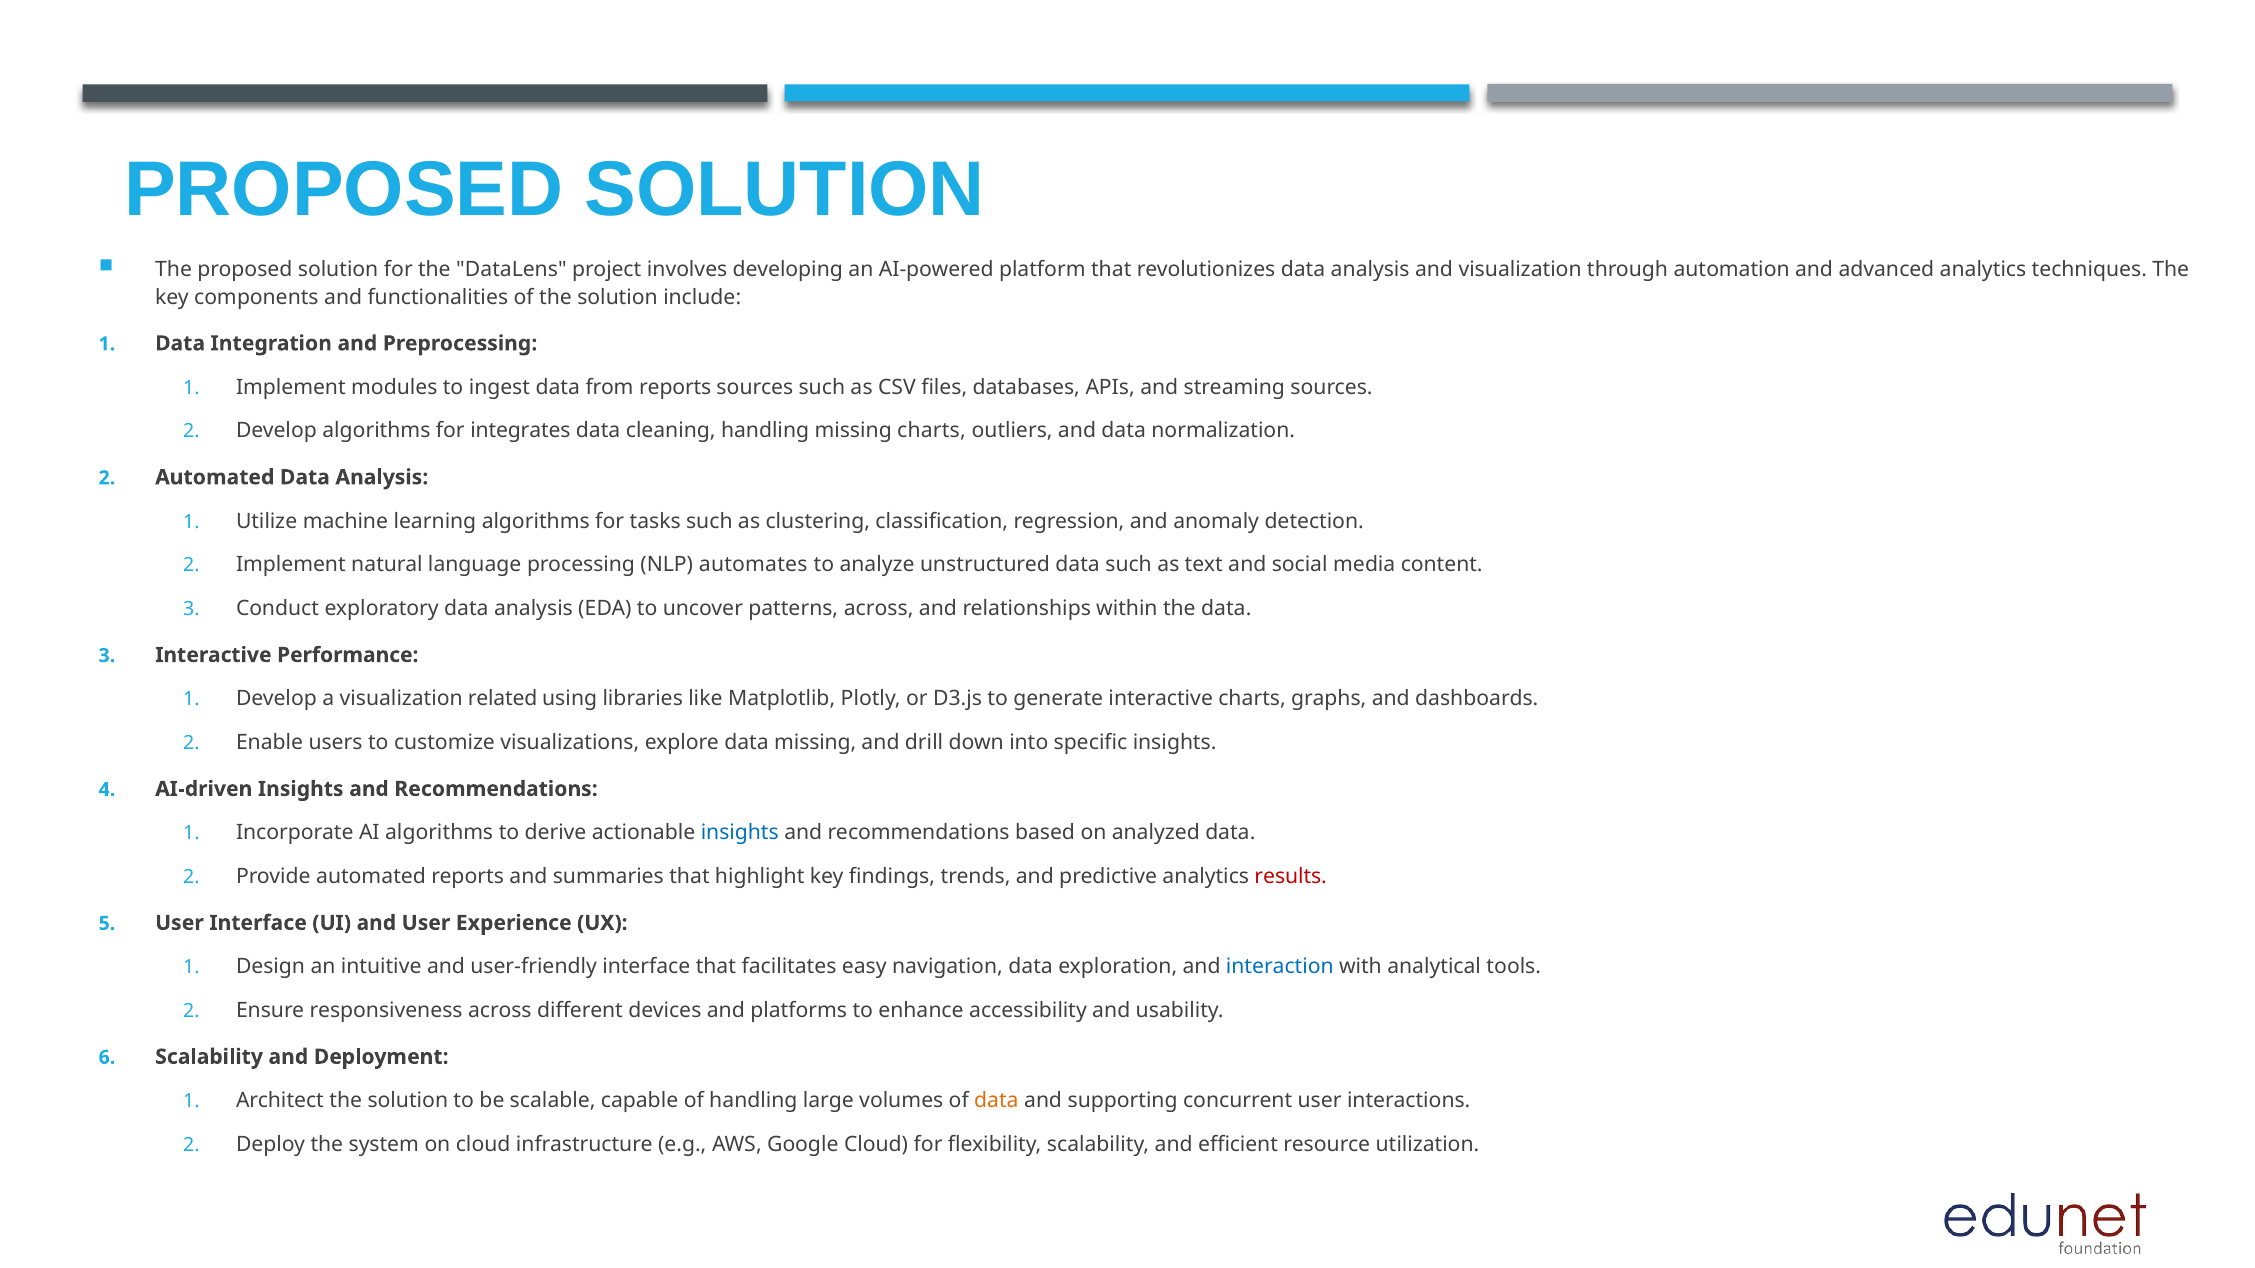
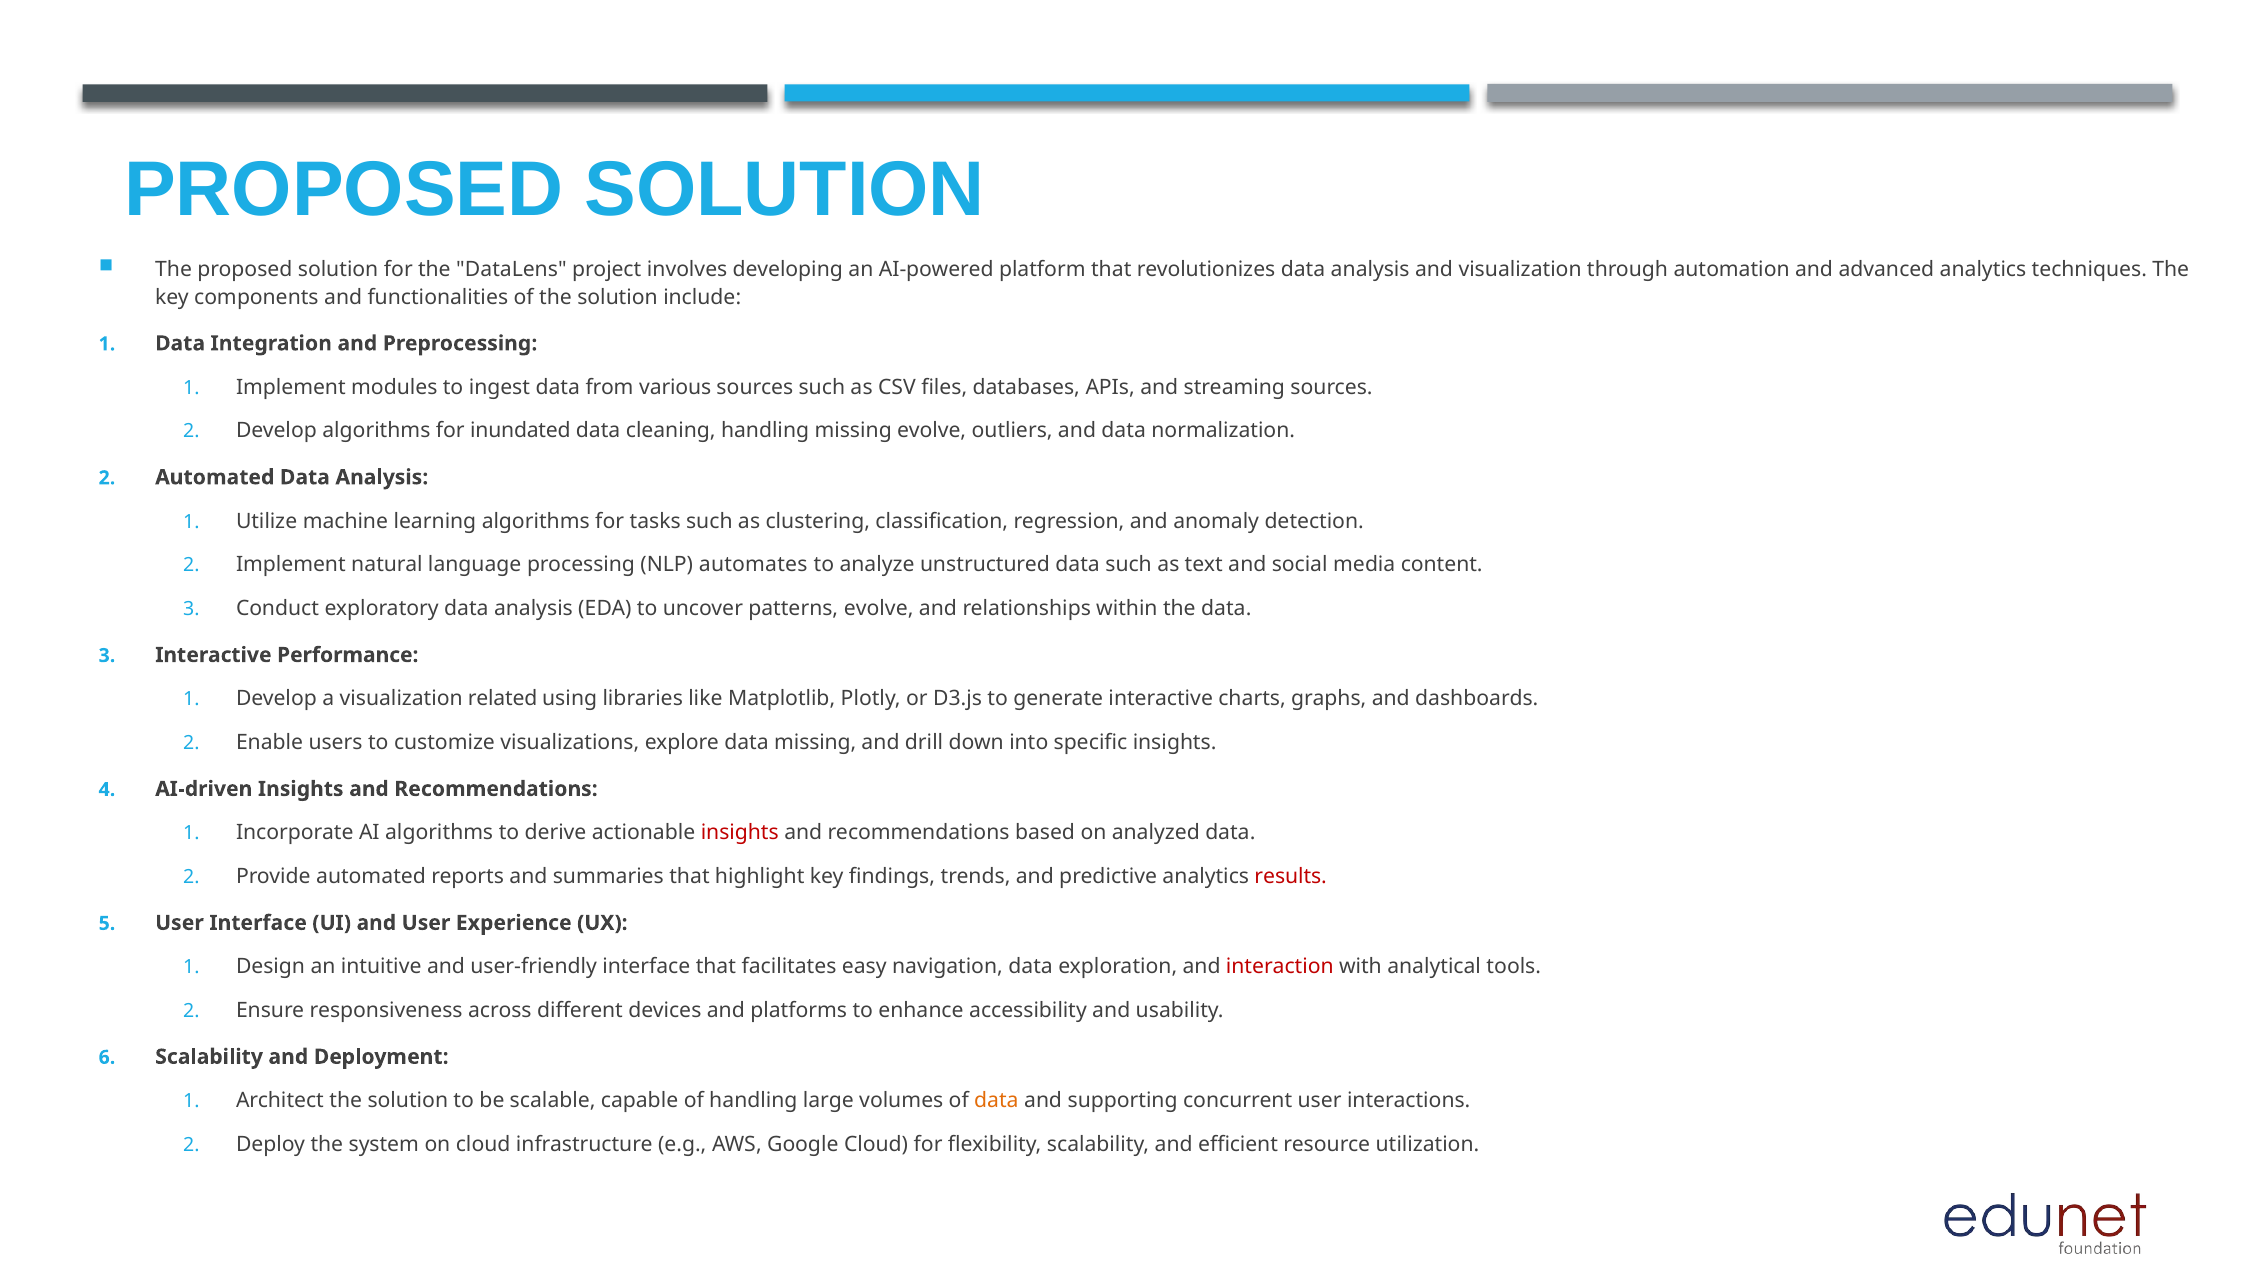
from reports: reports -> various (675, 387)
integrates: integrates -> inundated (520, 431)
missing charts: charts -> evolve (932, 431)
patterns across: across -> evolve (879, 609)
insights colour: blue -> red (740, 833)
interaction colour: blue -> red (1280, 967)
